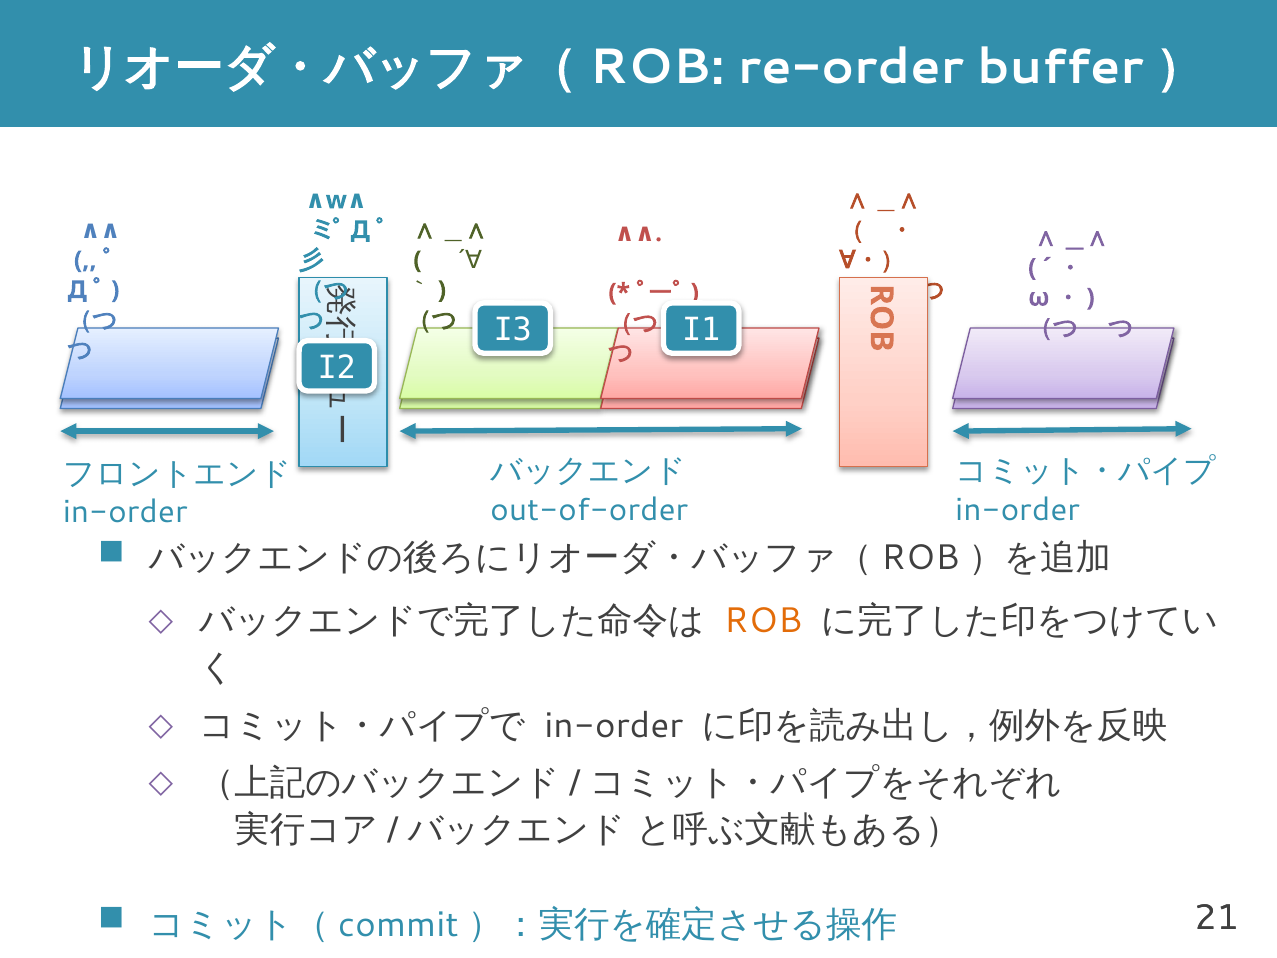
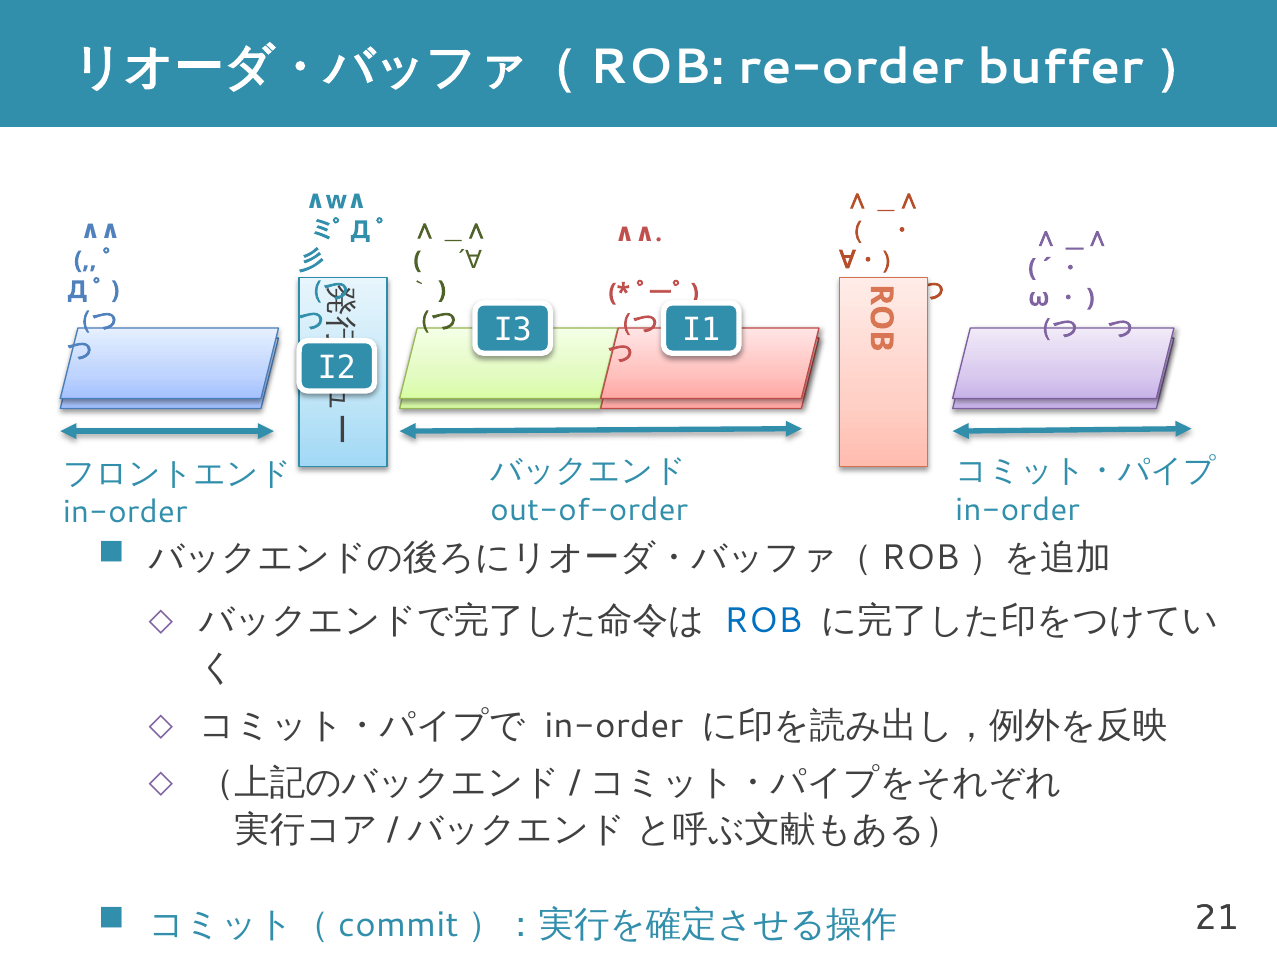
ROB colour: orange -> blue (763, 621)
